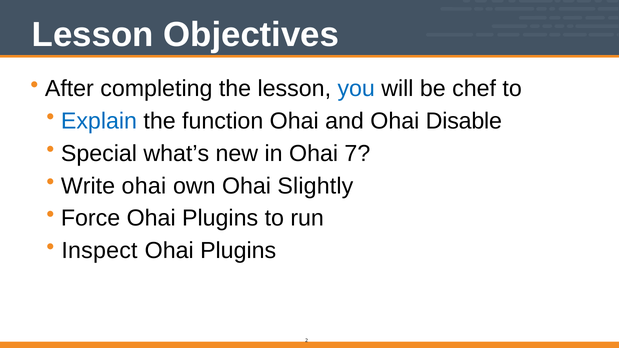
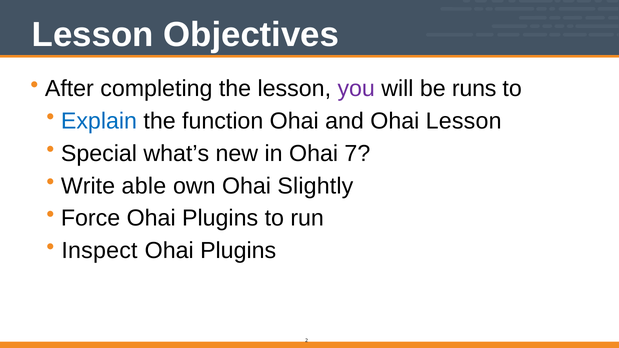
you colour: blue -> purple (356, 89)
chef: chef -> runs (474, 89)
Ohai Disable: Disable -> Lesson (464, 121)
Write ohai: ohai -> able (144, 186)
